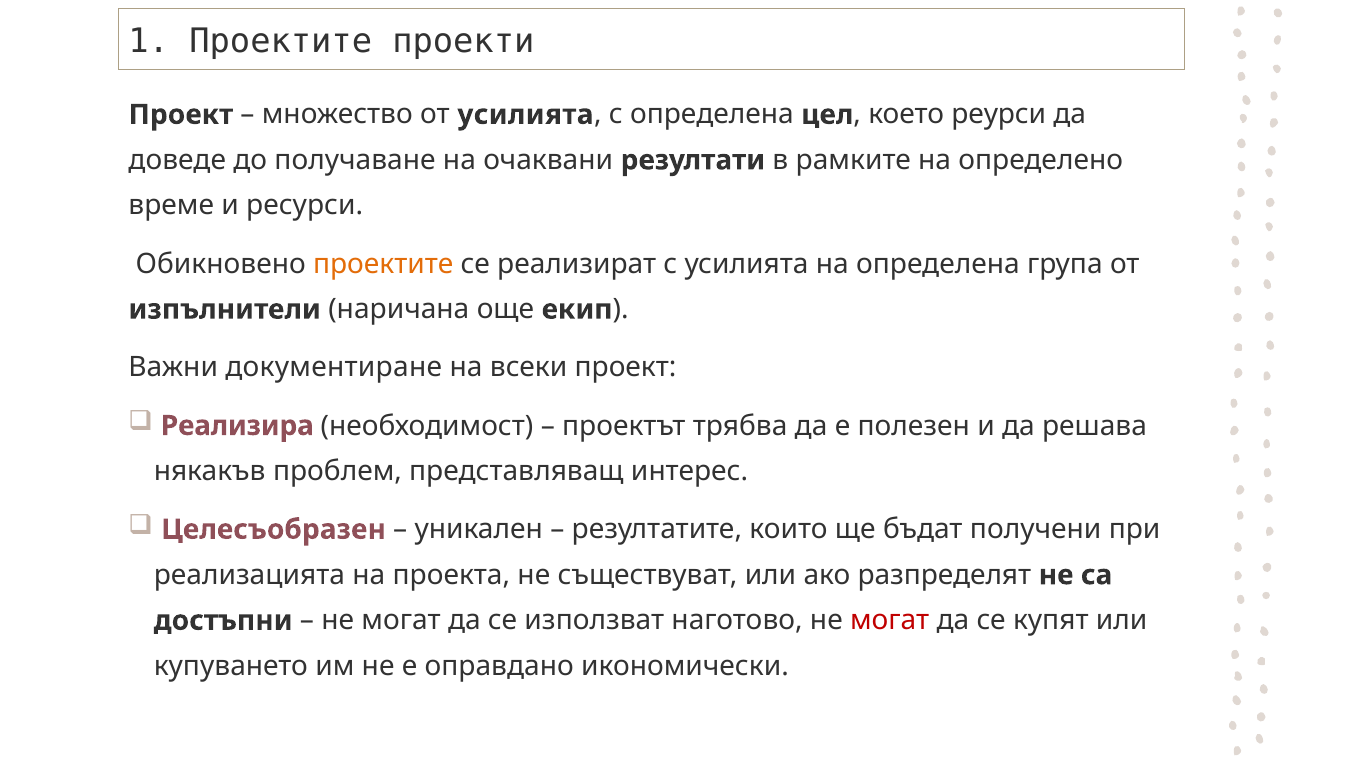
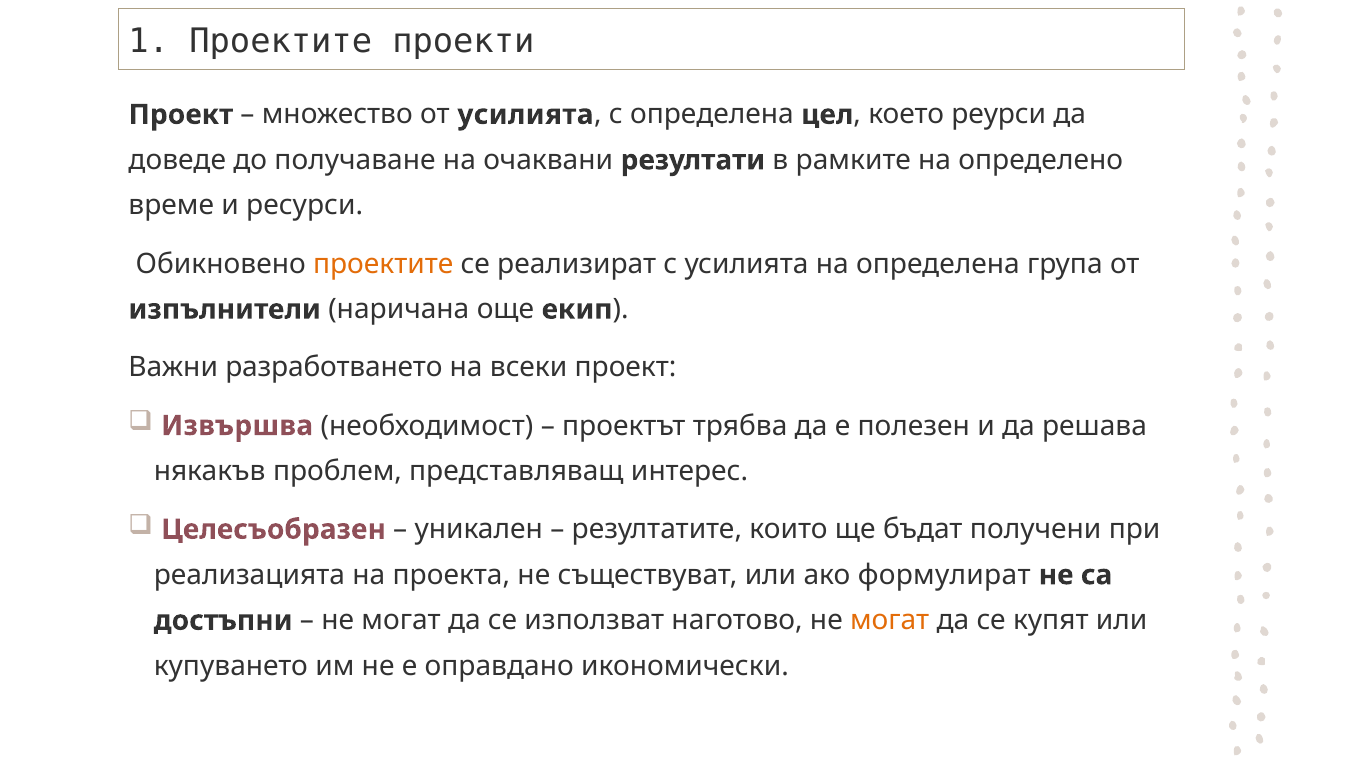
документиране: документиране -> разработването (334, 367)
Реализира: Реализира -> Извършва (237, 426)
разпределят: разпределят -> формулират (944, 575)
могат colour: red -> orange (890, 620)
